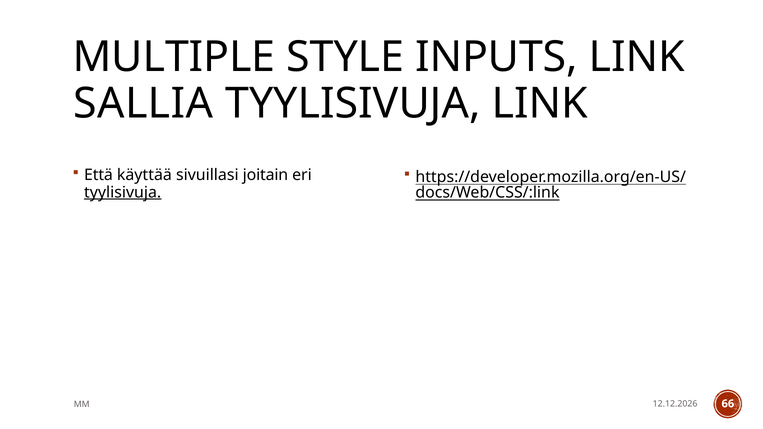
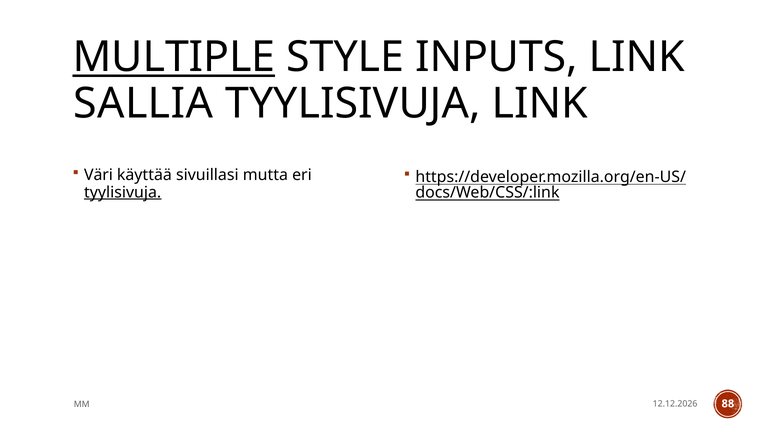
MULTIPLE underline: none -> present (174, 57)
Että: Että -> Väri (99, 175)
joitain: joitain -> mutta (265, 175)
66: 66 -> 88 (728, 404)
